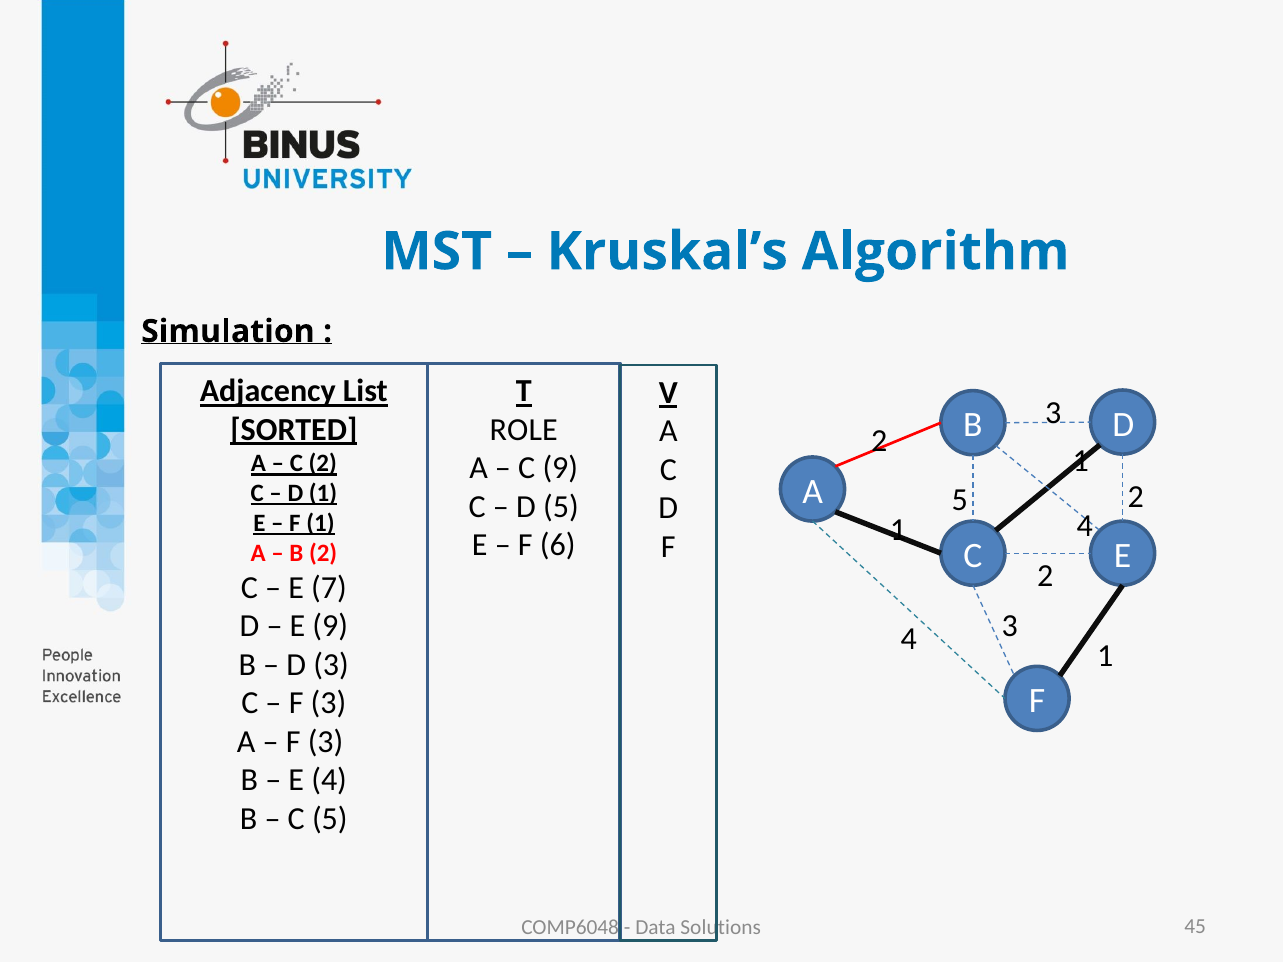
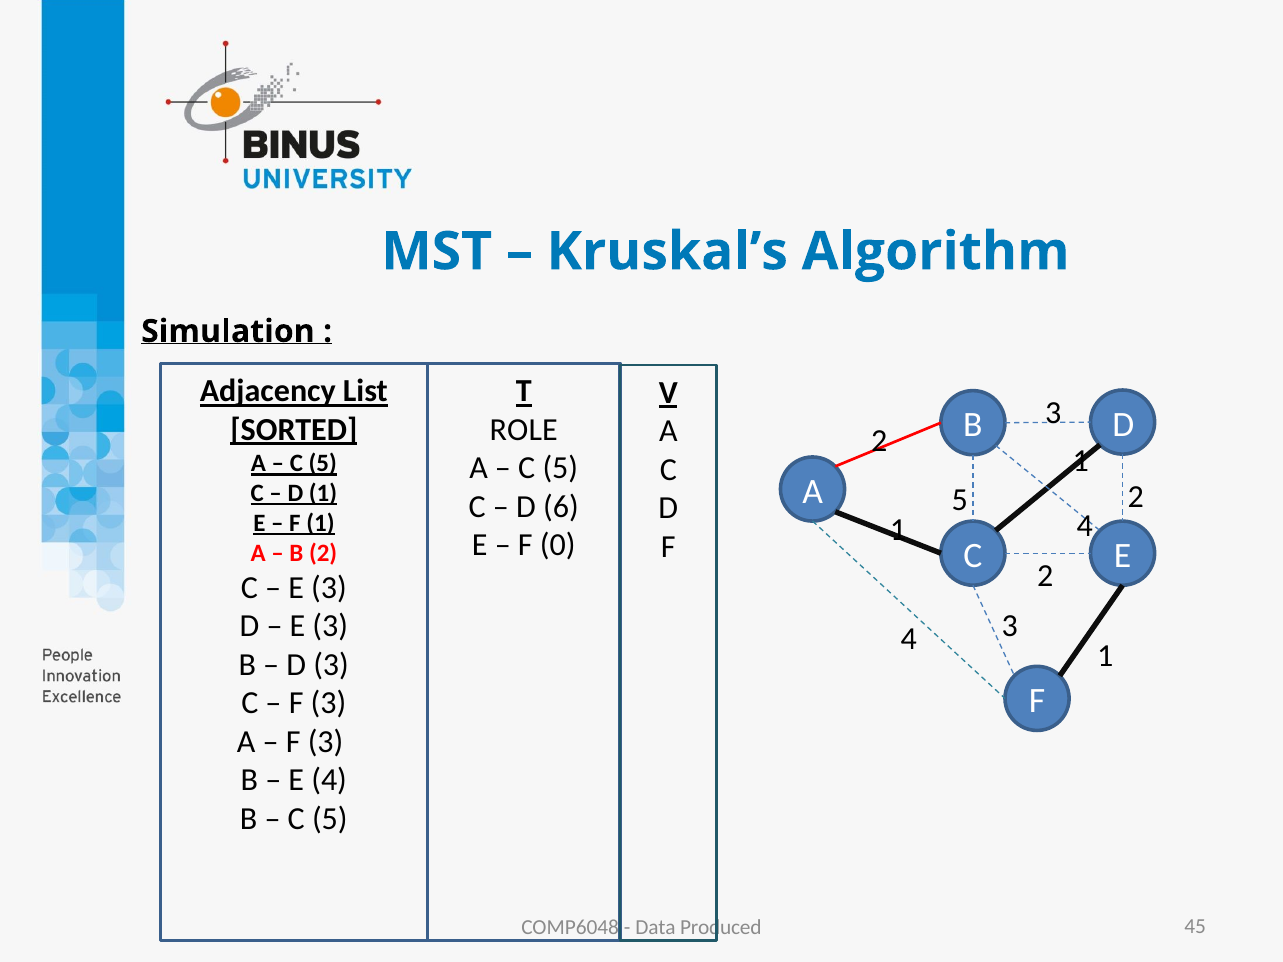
2: 2 -> 5 (323, 463)
9: 9 -> 5 (560, 468)
D 5: 5 -> 6 (561, 507)
6: 6 -> 0 (558, 545)
7: 7 -> 3 (329, 588)
9: 9 -> 3 (330, 627)
Solutions: Solutions -> Produced (721, 927)
